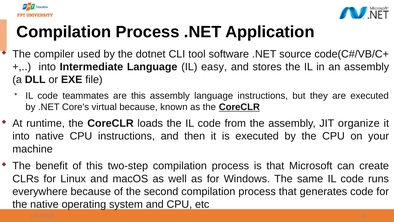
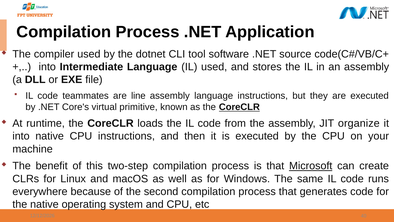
IL easy: easy -> used (214, 67)
are this: this -> line (138, 96)
virtual because: because -> primitive (138, 107)
Microsoft underline: none -> present (311, 166)
